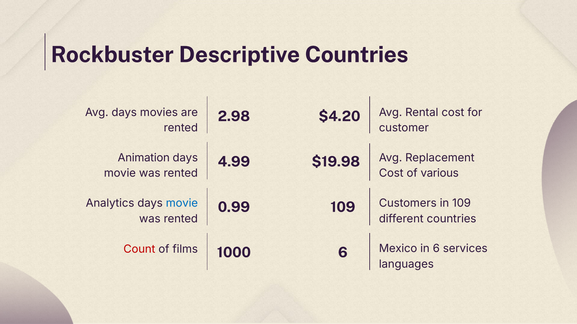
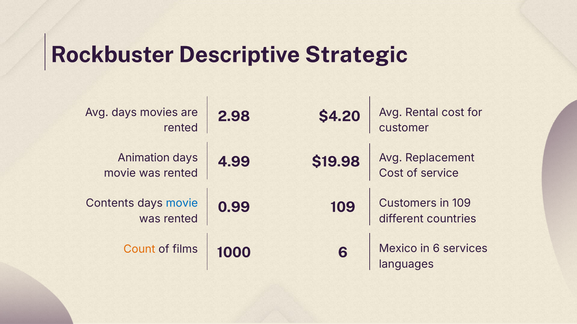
Descriptive Countries: Countries -> Strategic (356, 55)
various: various -> service (440, 174)
Analytics: Analytics -> Contents (110, 204)
Count colour: red -> orange (139, 250)
